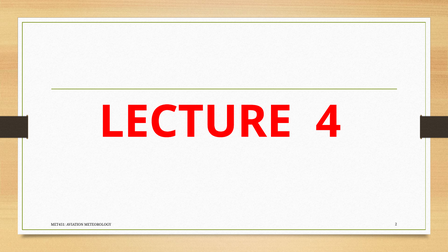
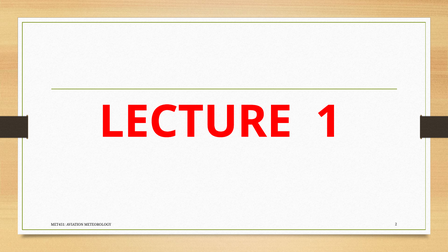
4: 4 -> 1 (328, 122)
